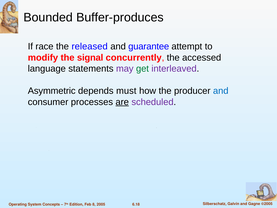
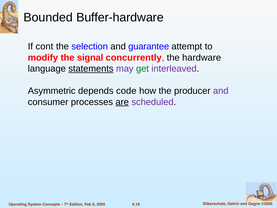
Buffer-produces: Buffer-produces -> Buffer-hardware (120, 17)
race: race -> cont (44, 46)
released: released -> selection (90, 46)
accessed: accessed -> hardware (202, 58)
statements underline: none -> present (91, 69)
must: must -> code (126, 91)
and colour: blue -> purple (221, 91)
